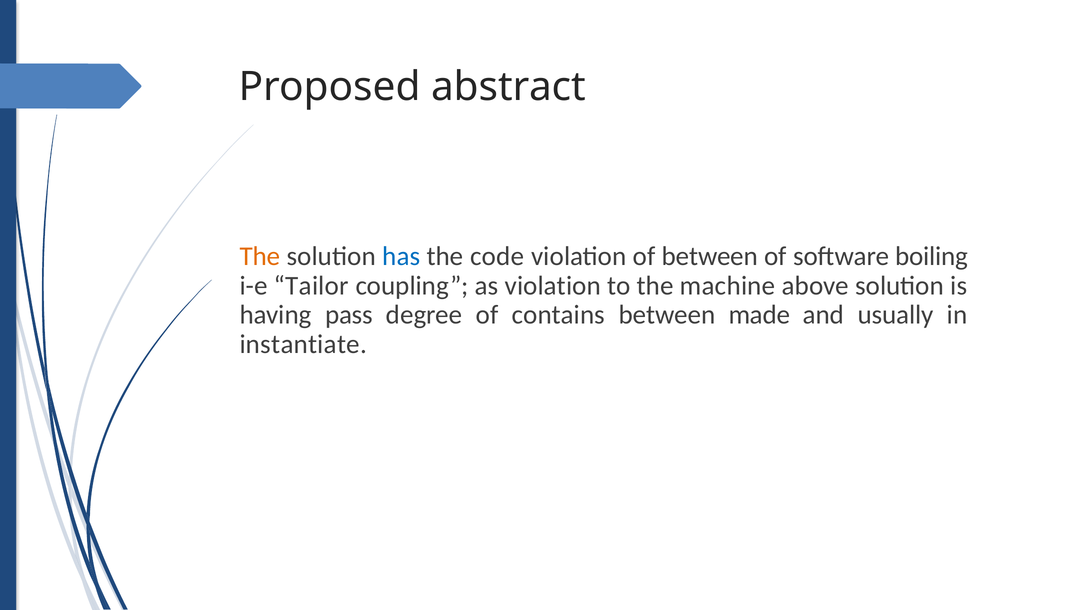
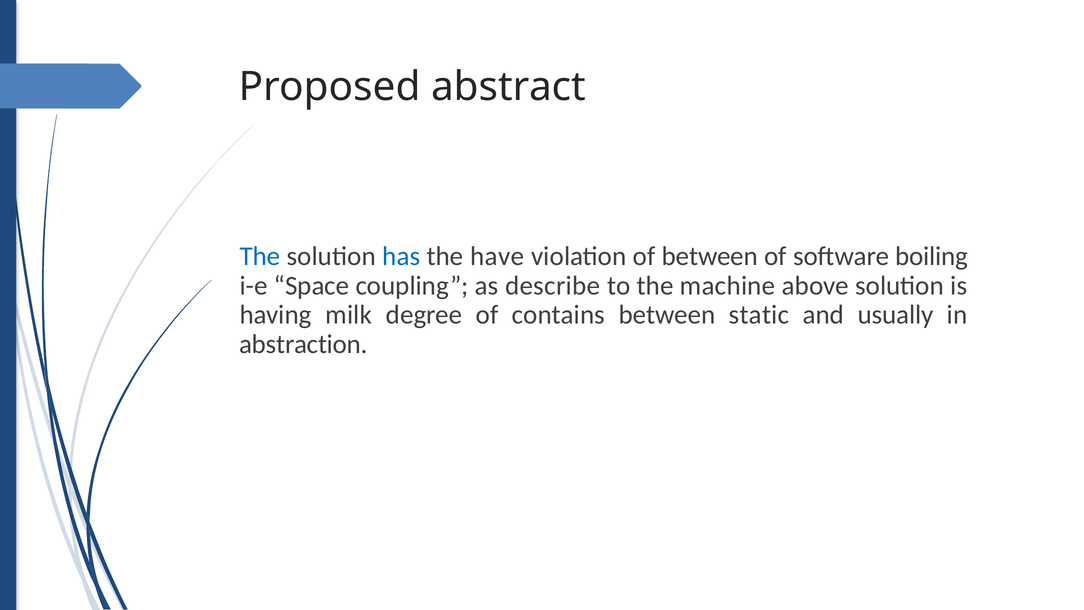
The colour: orange -> blue (260, 256)
code: code -> have (497, 256)
Tailor: Tailor -> Space (312, 286)
as violation: violation -> describe (553, 286)
pass: pass -> milk (349, 315)
made: made -> static (759, 315)
instantiate: instantiate -> abstraction (303, 344)
